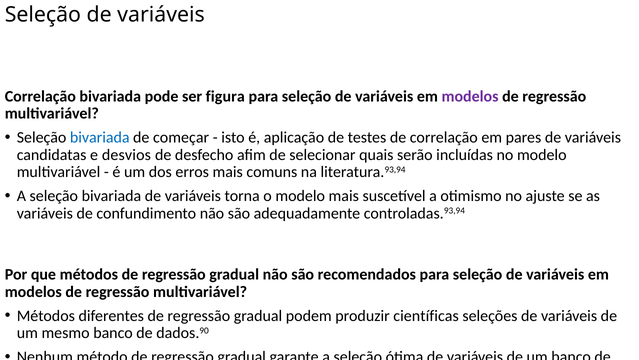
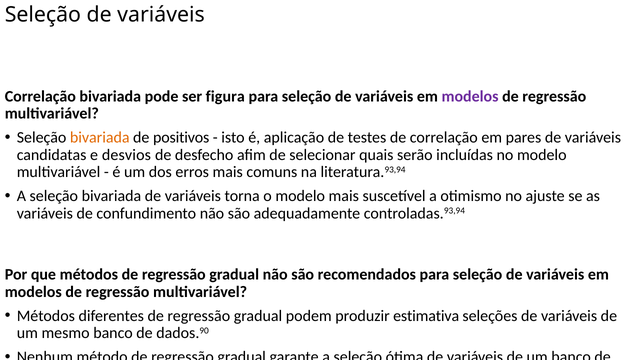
bivariada colour: blue -> orange (100, 137)
começar: começar -> positivos (181, 137)
científicas: científicas -> estimativa (426, 315)
